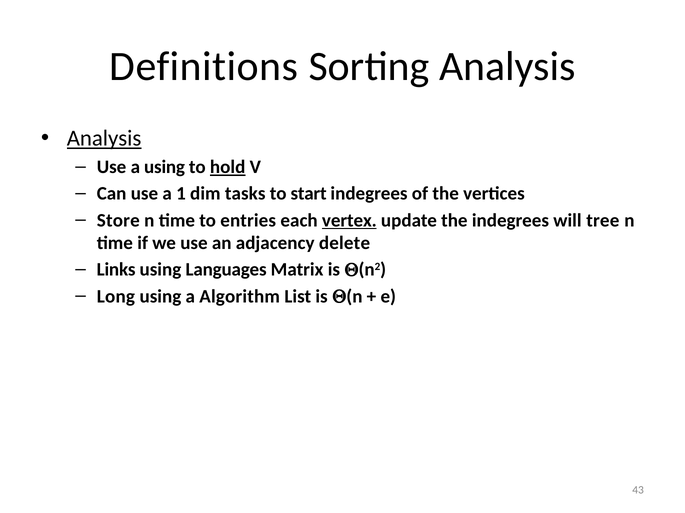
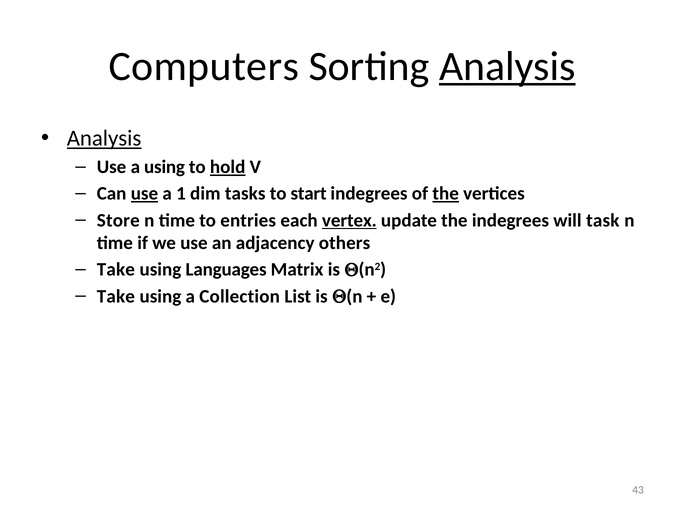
Definitions: Definitions -> Computers (204, 66)
Analysis underline: none -> present (507, 66)
use underline: none -> present (144, 194)
the underline: none -> present (446, 194)
tree: tree -> task (603, 221)
delete: delete -> others (345, 243)
Links: Links -> Take (116, 270)
Long: Long -> Take (116, 297)
Algorithm: Algorithm -> Collection (240, 297)
